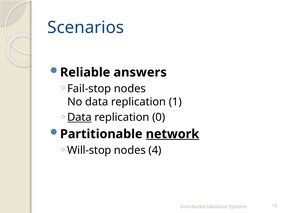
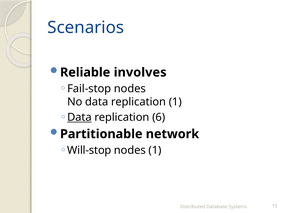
answers: answers -> involves (140, 72)
0: 0 -> 6 (159, 117)
network underline: present -> none (172, 134)
nodes 4: 4 -> 1 (155, 150)
